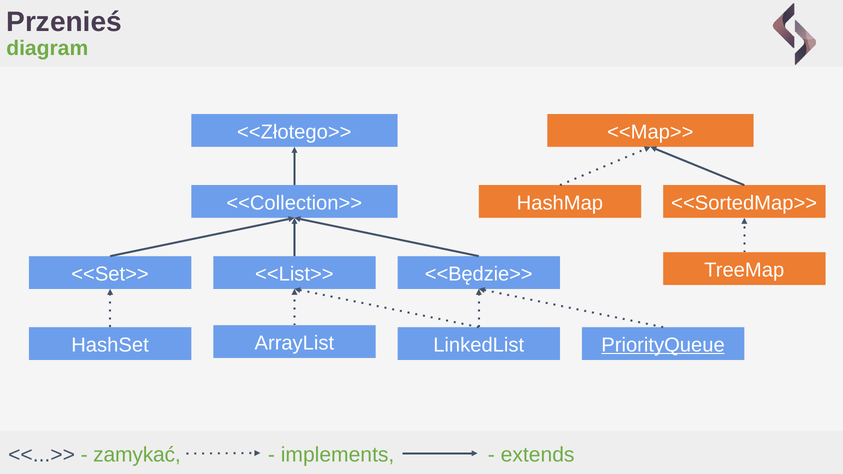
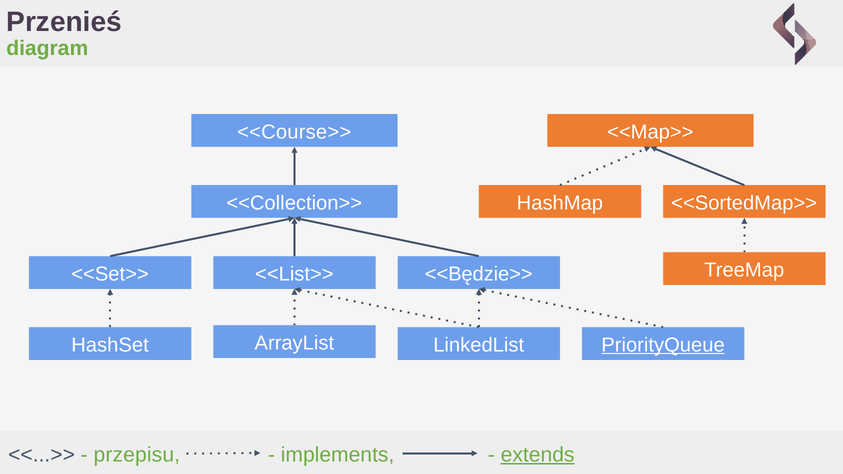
<<Złotego>>: <<Złotego>> -> <<Course>> (294, 132)
zamykać: zamykać -> przepisu (137, 455)
extends underline: none -> present (538, 455)
